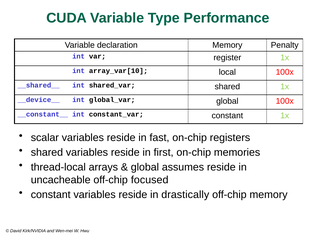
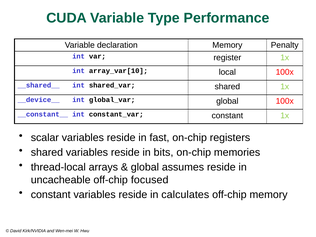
first: first -> bits (164, 152)
drastically: drastically -> calculates (185, 195)
